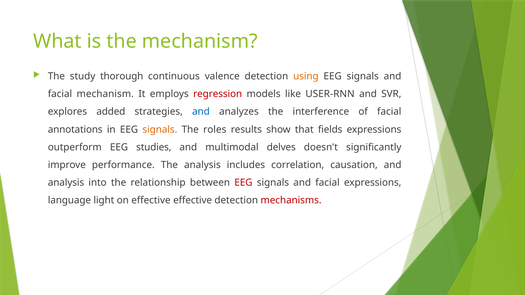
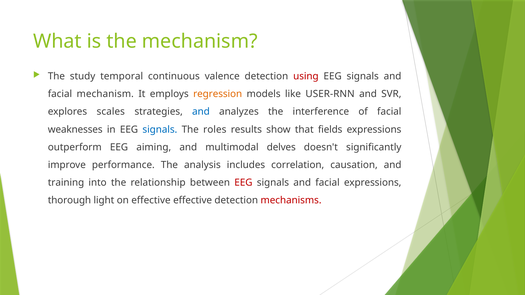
thorough: thorough -> temporal (122, 76)
using colour: orange -> red (306, 76)
regression colour: red -> orange (218, 94)
added: added -> scales (111, 112)
annotations: annotations -> weaknesses (75, 130)
signals colour: orange -> blue (160, 130)
studies: studies -> aiming (154, 147)
analysis: analysis -> training (66, 183)
language: language -> thorough (69, 200)
